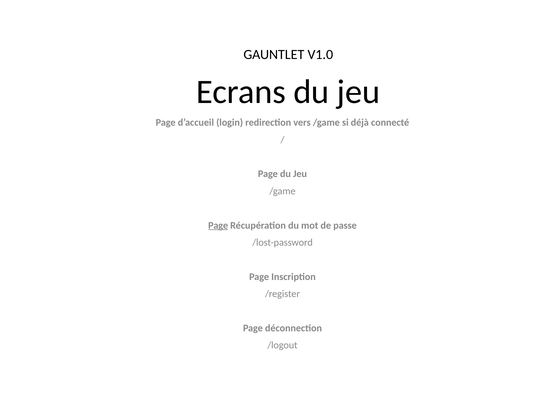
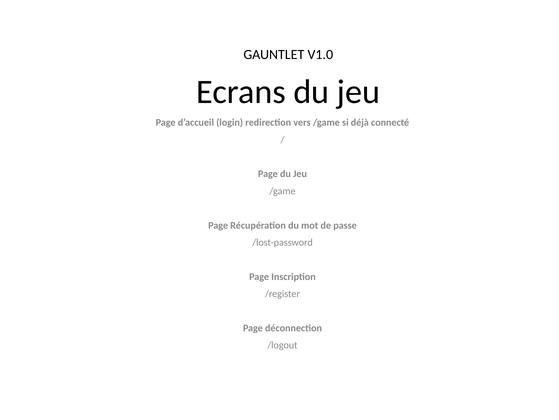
Page underline: present -> none (218, 225)
